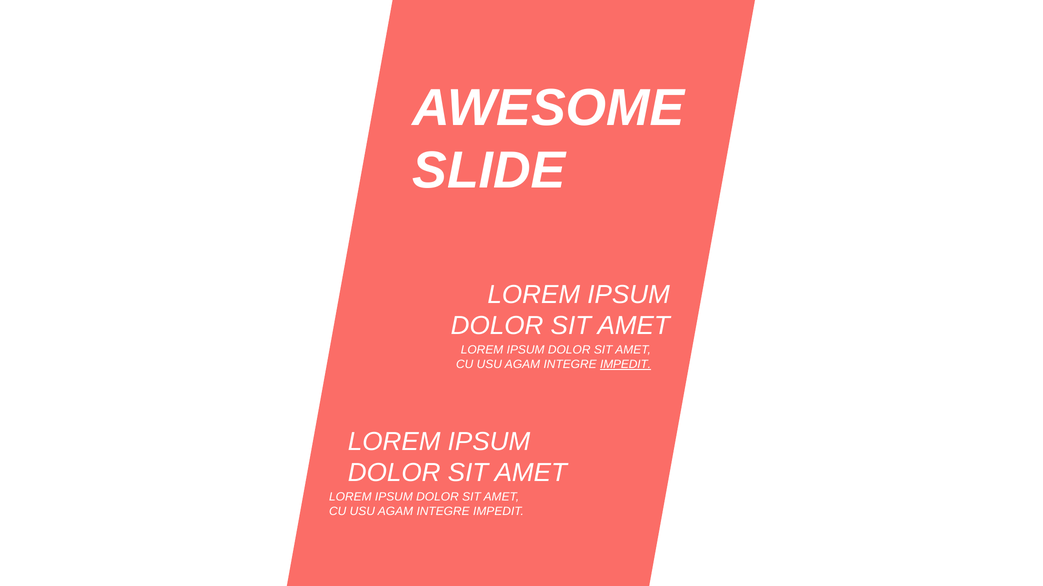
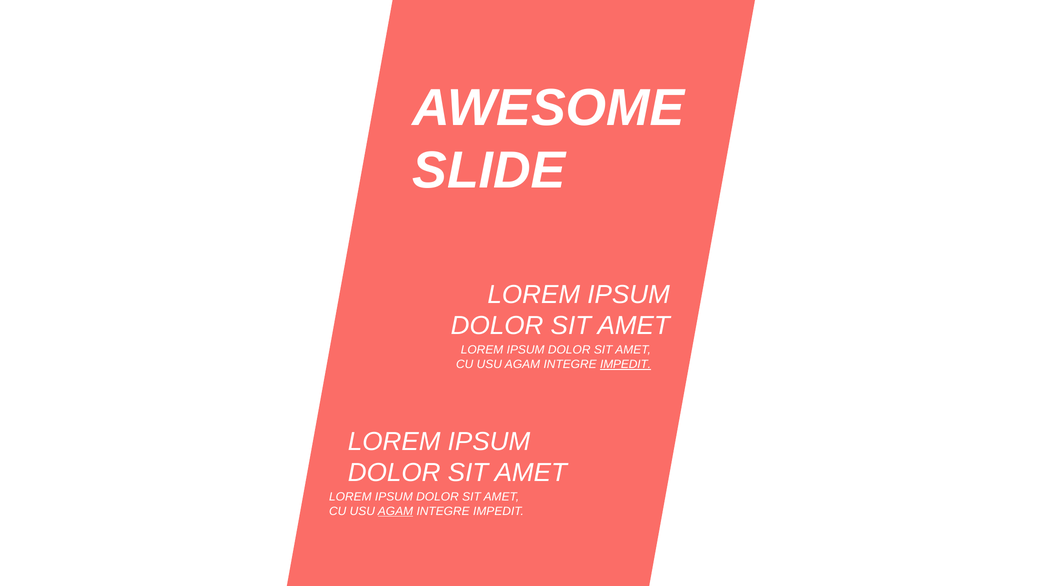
AGAM underline: none -> present (395, 512)
